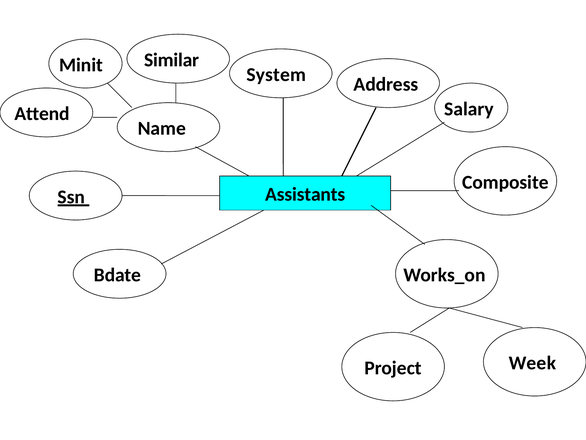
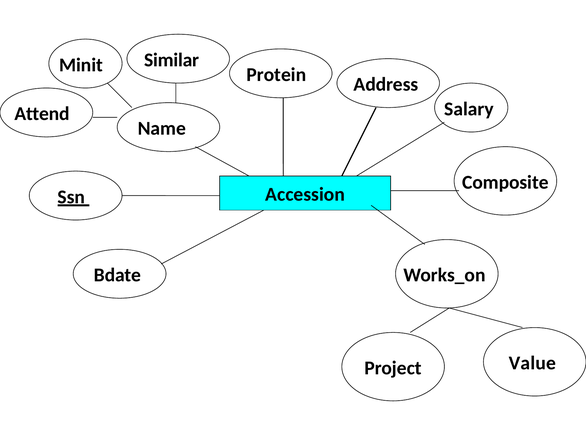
System: System -> Protein (276, 75)
Assistants: Assistants -> Accession (305, 194)
Week: Week -> Value (532, 363)
